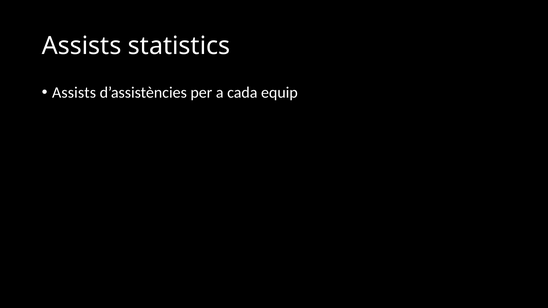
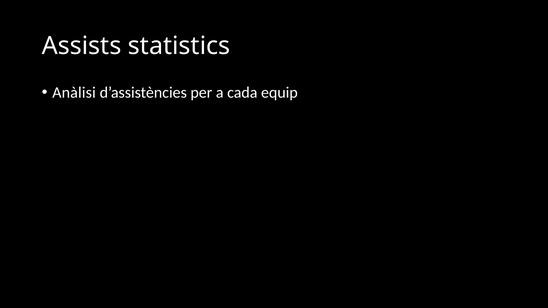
Assists: Assists -> Anàlisi (74, 93)
